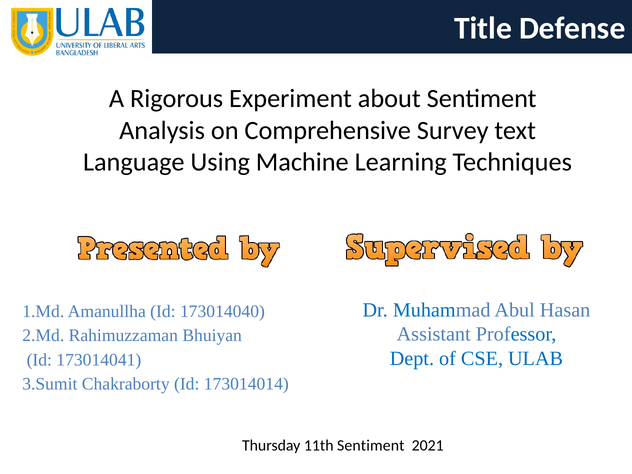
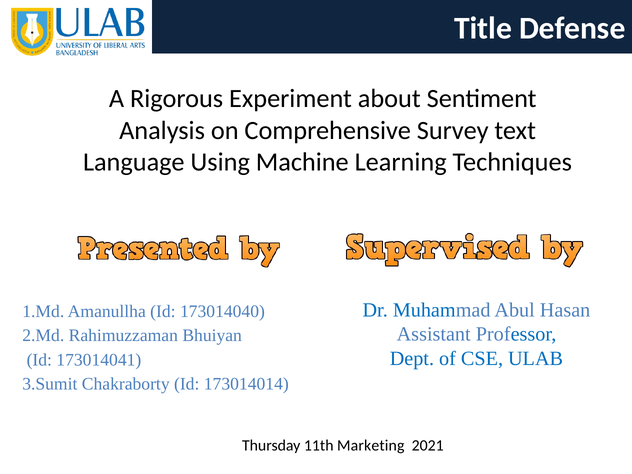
11th Sentiment: Sentiment -> Marketing (371, 446)
